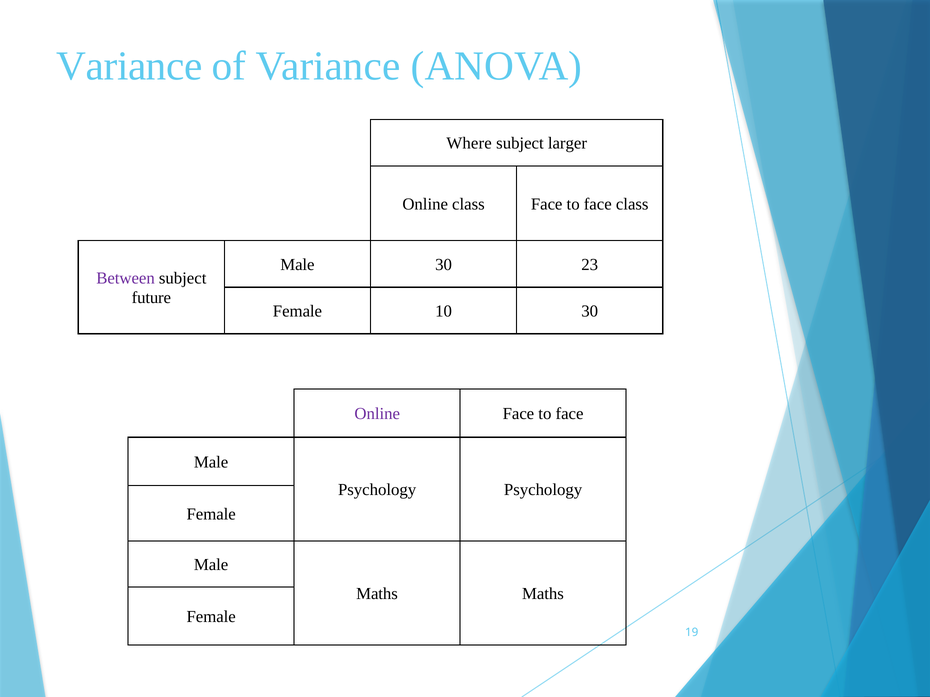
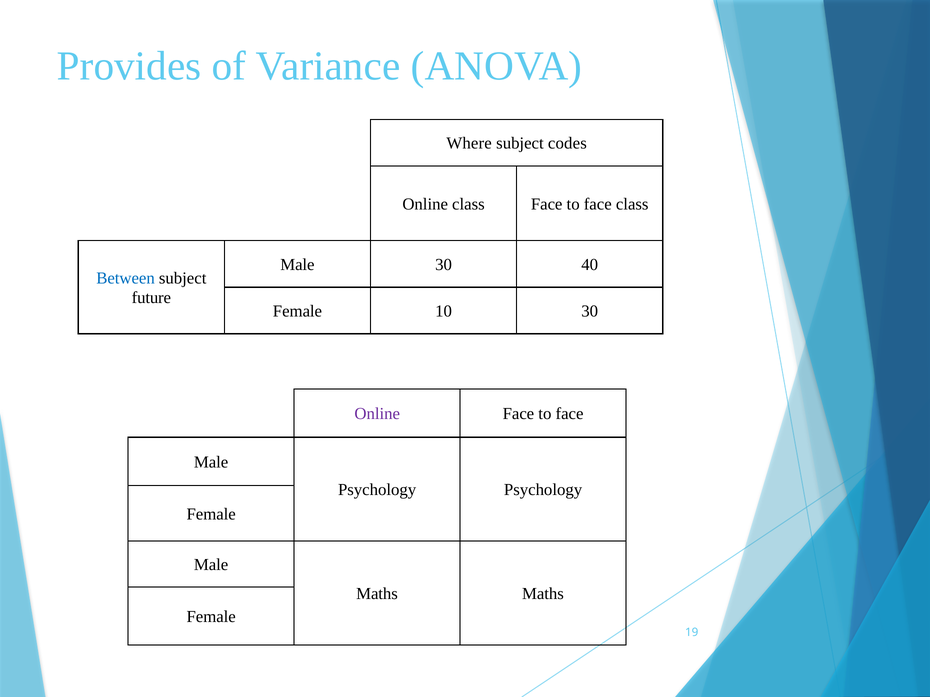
Variance: Variance -> Provides (129, 66)
larger: larger -> codes (567, 143)
23: 23 -> 40 (590, 265)
Between colour: purple -> blue (126, 278)
